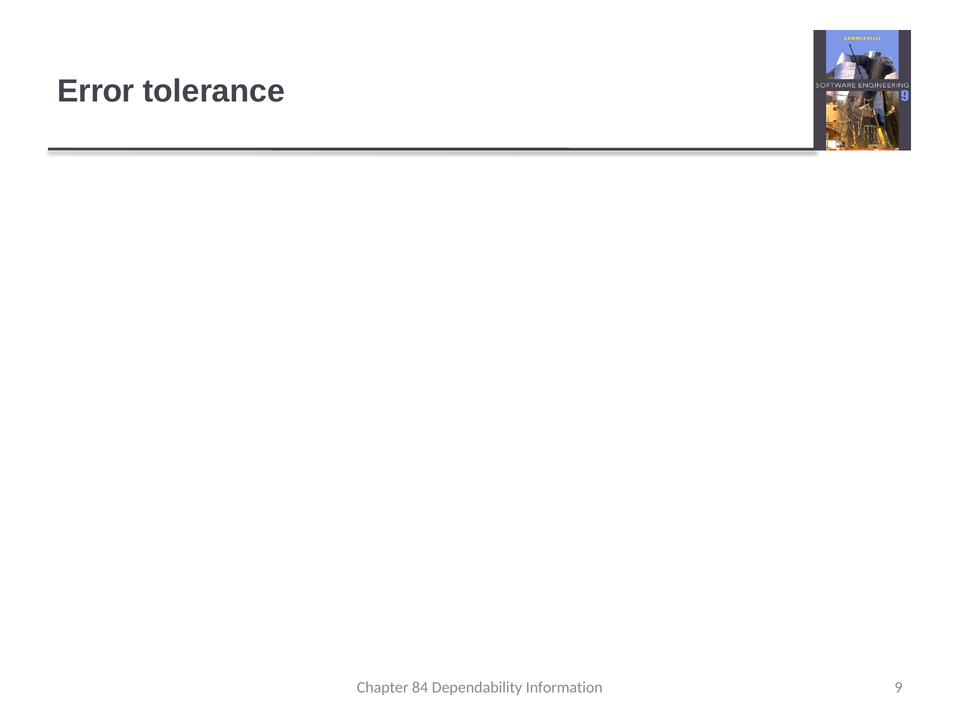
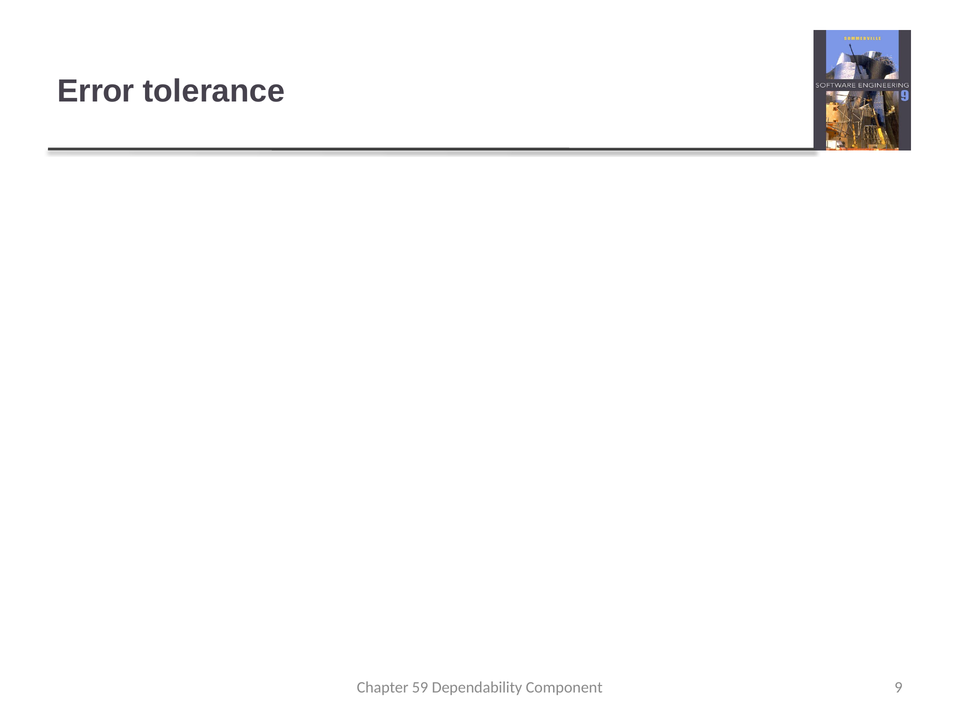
84: 84 -> 59 (420, 688)
Information: Information -> Component (564, 688)
